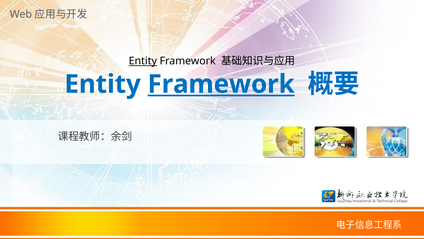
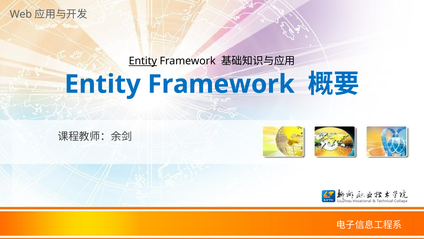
Framework underline: present -> none (221, 84)
